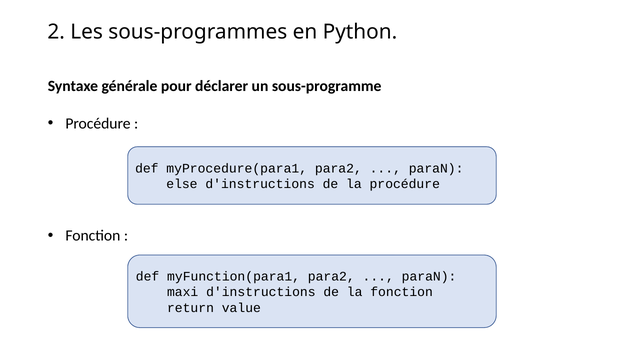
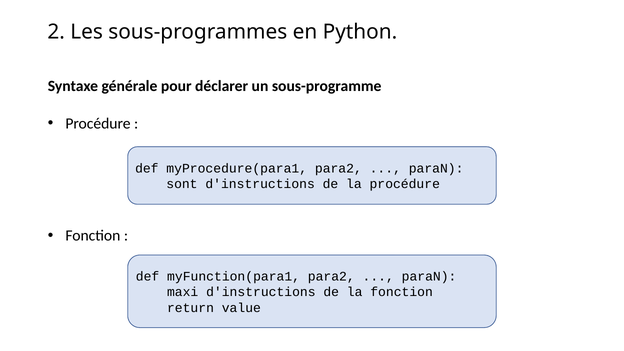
else: else -> sont (182, 184)
